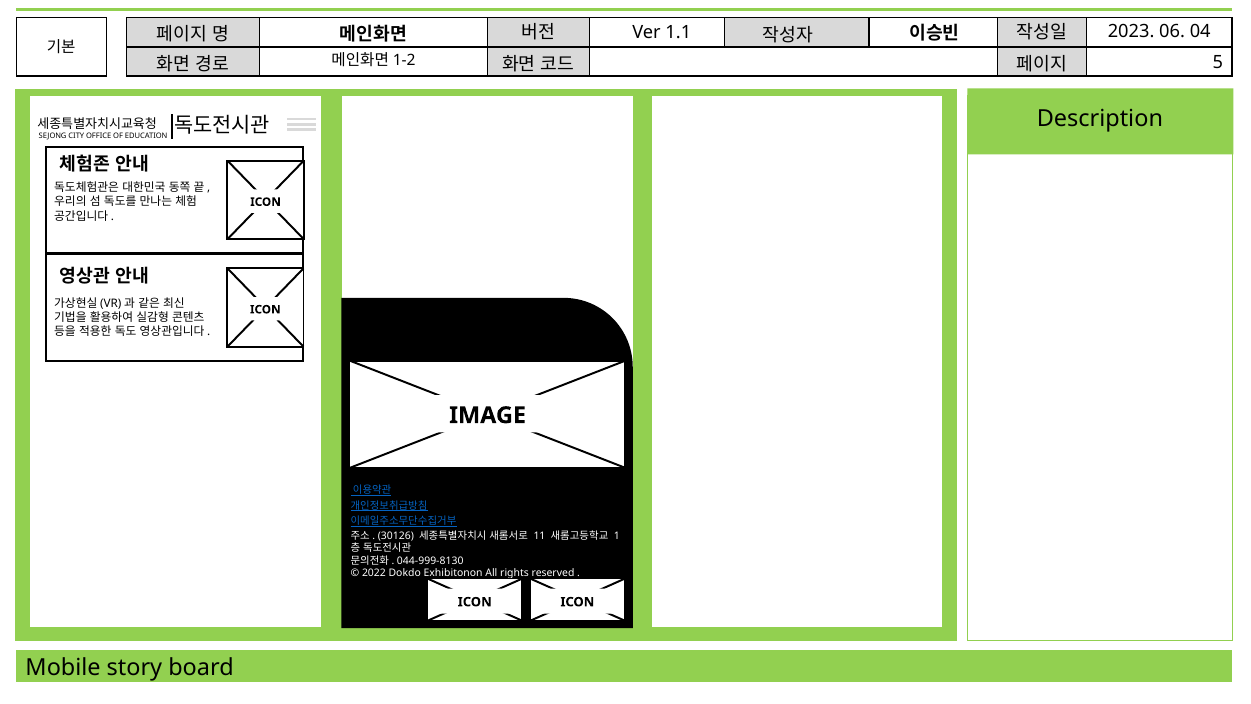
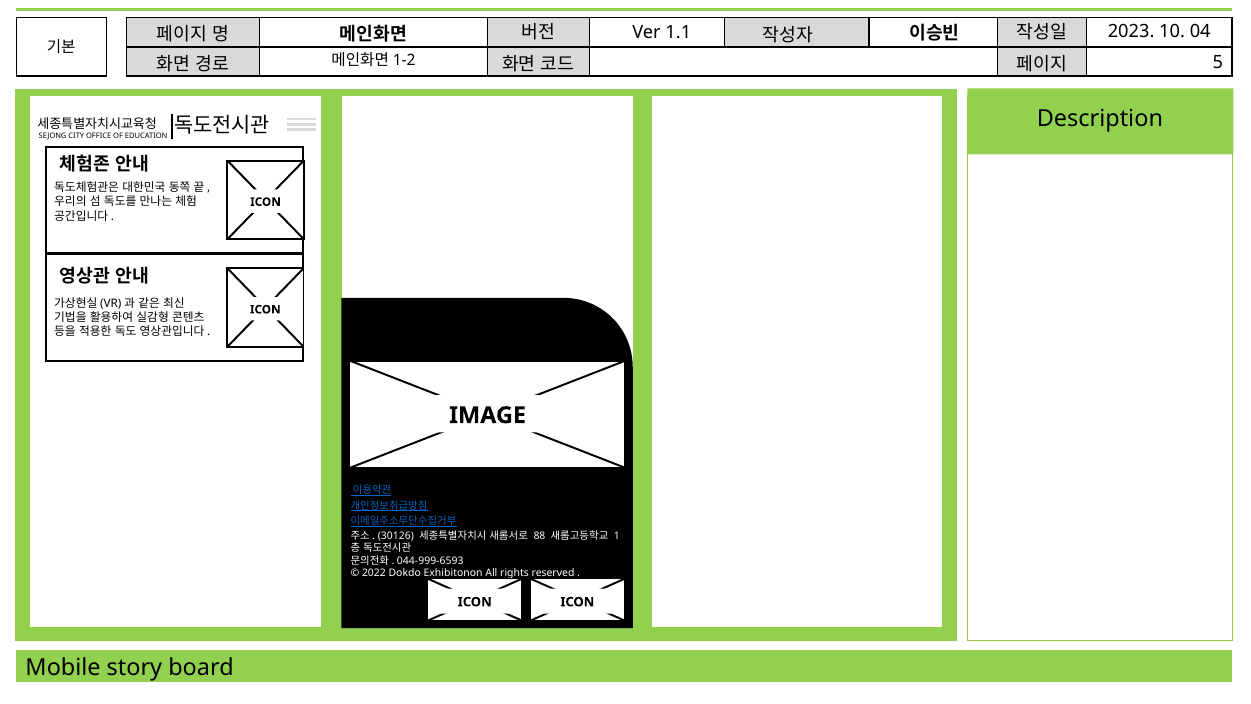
06: 06 -> 10 (1172, 31)
11: 11 -> 88 (539, 536)
044-999-8130: 044-999-8130 -> 044-999-6593 (430, 561)
